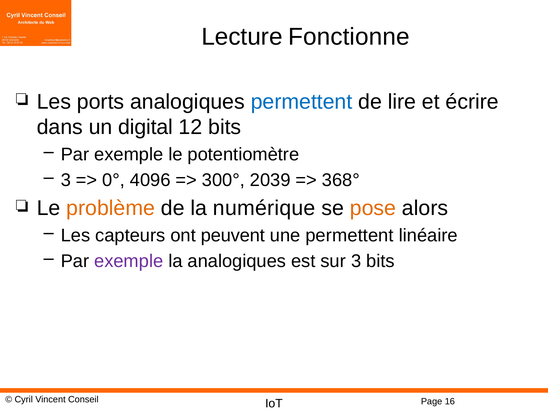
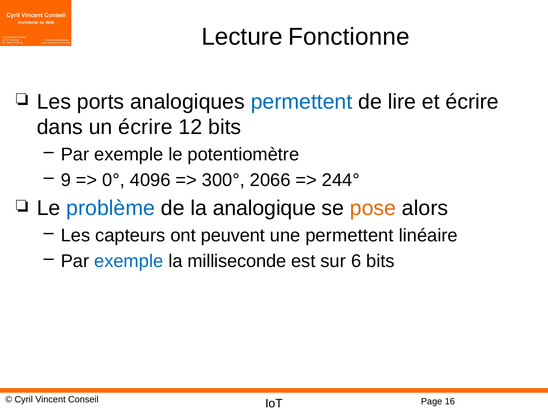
un digital: digital -> écrire (145, 127)
3: 3 -> 9 (66, 180)
2039: 2039 -> 2066 (270, 180)
368°: 368° -> 244° (341, 180)
problème colour: orange -> blue (111, 208)
numérique: numérique -> analogique (264, 208)
exemple colour: purple -> blue (129, 261)
la analogiques: analogiques -> milliseconde (237, 261)
sur 3: 3 -> 6 (356, 261)
